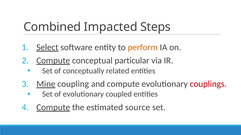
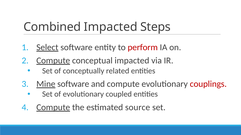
perform colour: orange -> red (143, 48)
conceptual particular: particular -> impacted (132, 61)
coupling: coupling -> software (73, 84)
